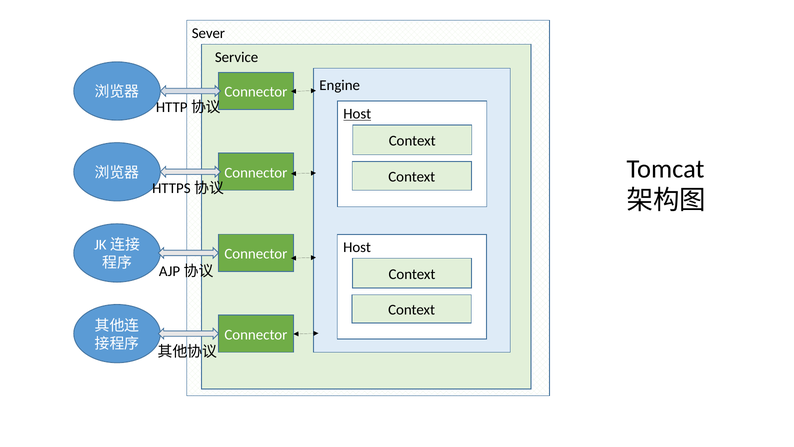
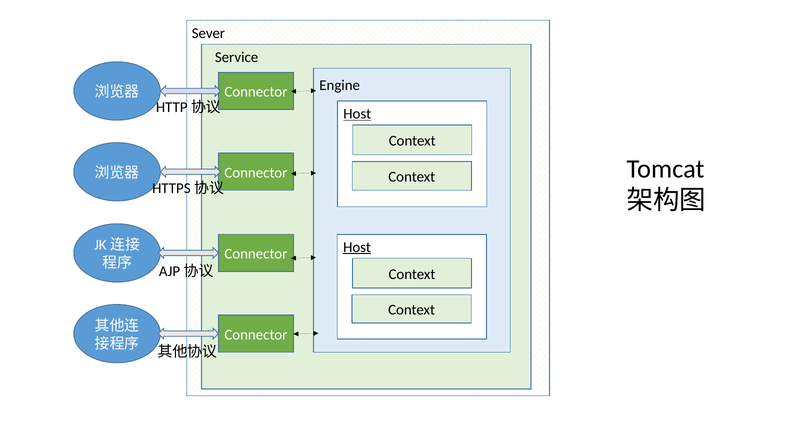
Host underline: none -> present (357, 247)
